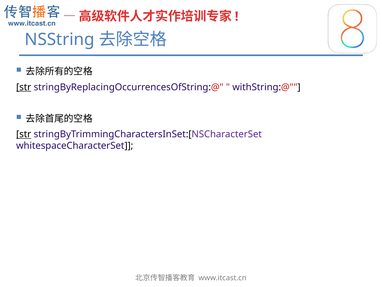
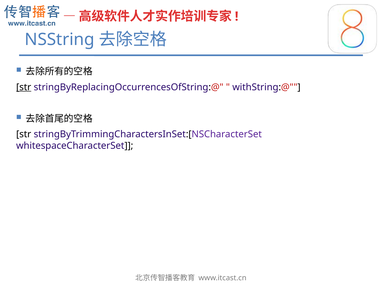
str underline: present -> none (24, 134)
